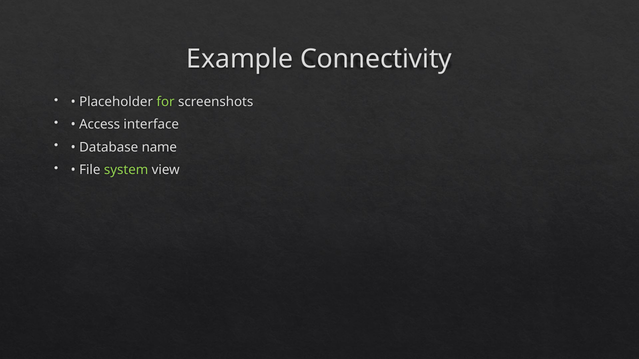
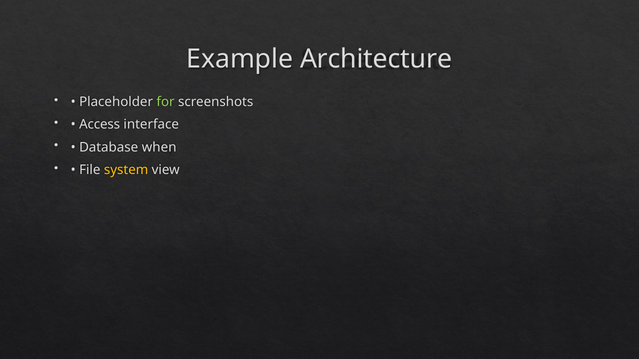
Connectivity: Connectivity -> Architecture (376, 59)
name: name -> when (159, 147)
system colour: light green -> yellow (126, 170)
